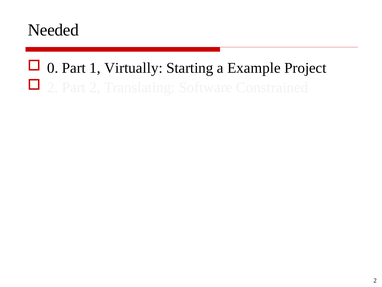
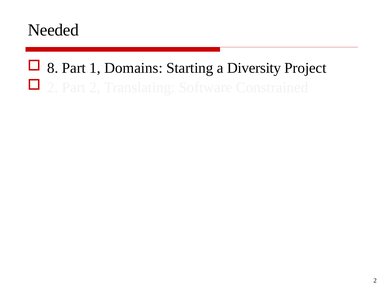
0: 0 -> 8 (53, 68)
Virtually: Virtually -> Domains (133, 68)
Example: Example -> Diversity (254, 68)
